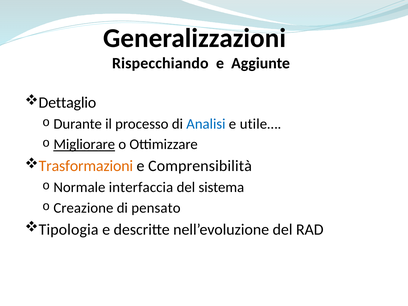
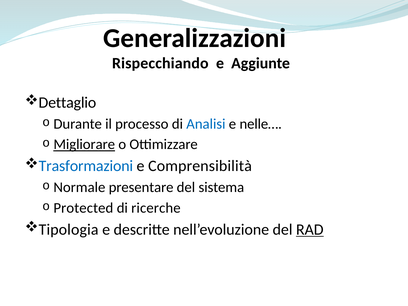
utile…: utile… -> nelle… (261, 124)
Trasformazioni colour: orange -> blue (86, 166)
interfaccia: interfaccia -> presentare (141, 187)
Creazione: Creazione -> Protected (83, 208)
pensato: pensato -> ricerche (156, 208)
RAD underline: none -> present (310, 229)
